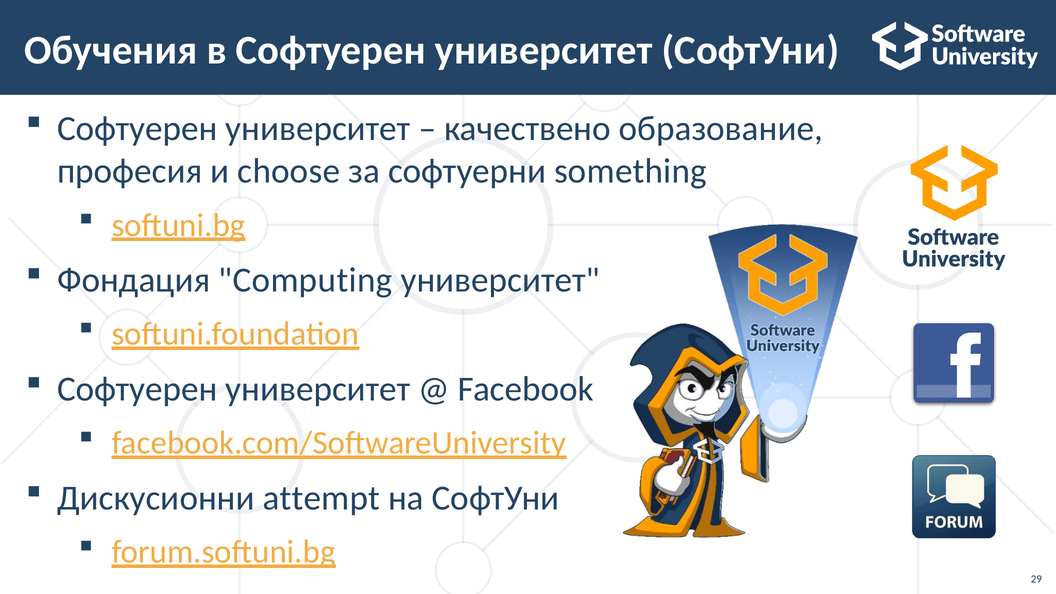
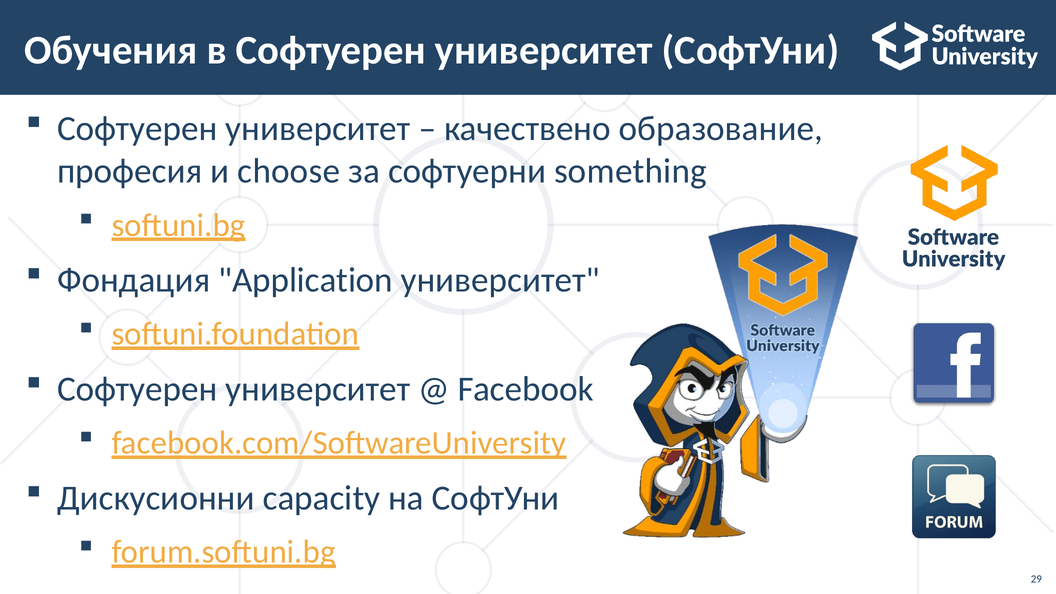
Computing: Computing -> Application (306, 280)
attempt: attempt -> capacity (321, 498)
